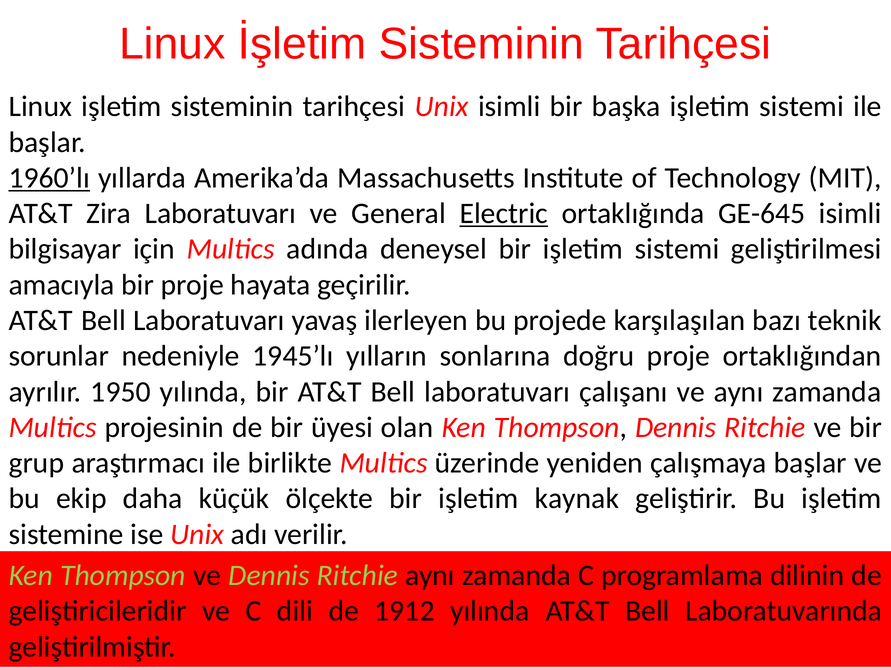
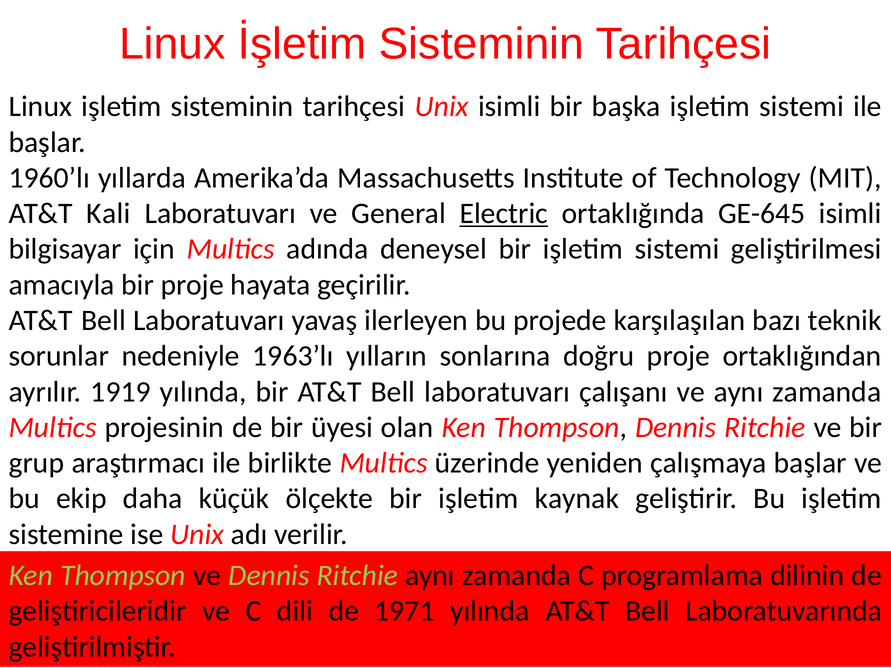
1960’lı underline: present -> none (49, 178)
Zira: Zira -> Kali (108, 214)
1945’lı: 1945’lı -> 1963’lı (293, 356)
1950: 1950 -> 1919 (121, 392)
1912: 1912 -> 1971 (404, 611)
